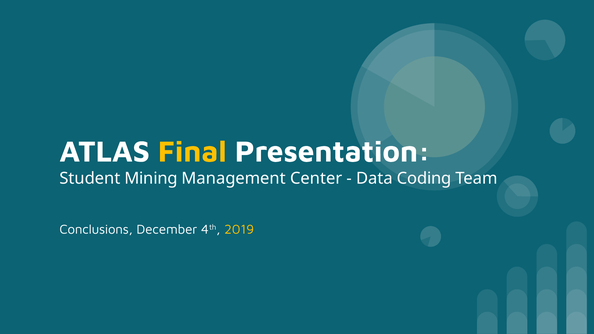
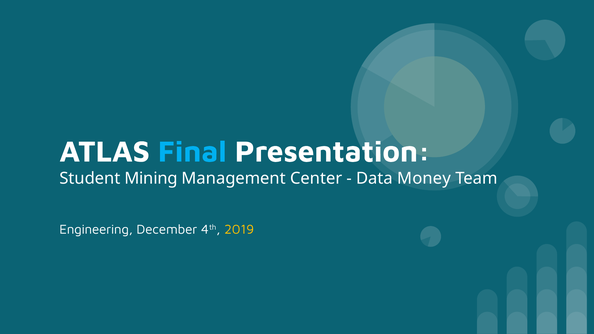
Final colour: yellow -> light blue (192, 152)
Coding: Coding -> Money (424, 179)
Conclusions: Conclusions -> Engineering (96, 230)
